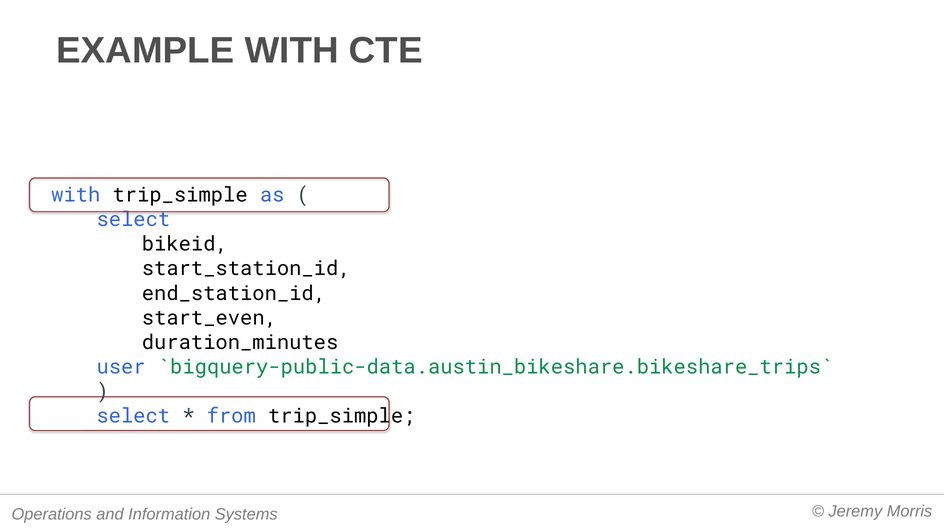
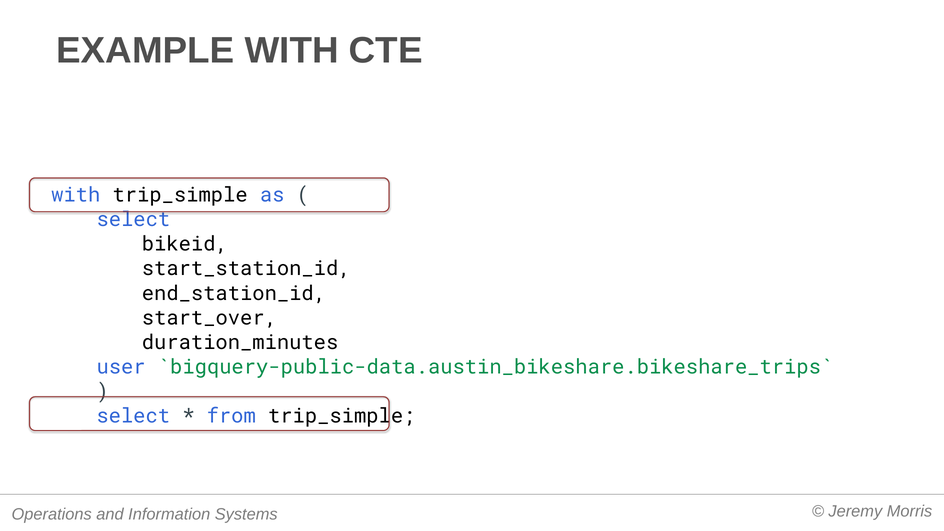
start_even: start_even -> start_over (209, 318)
